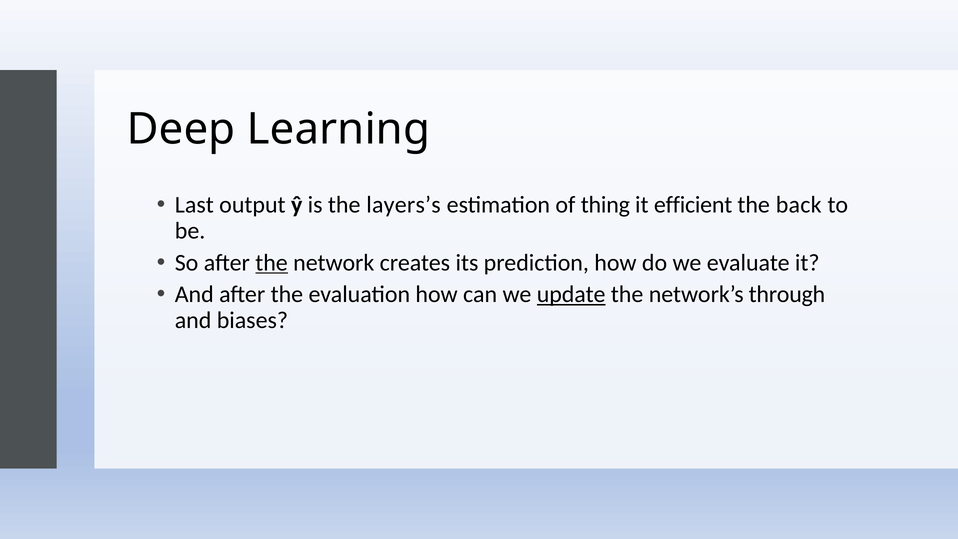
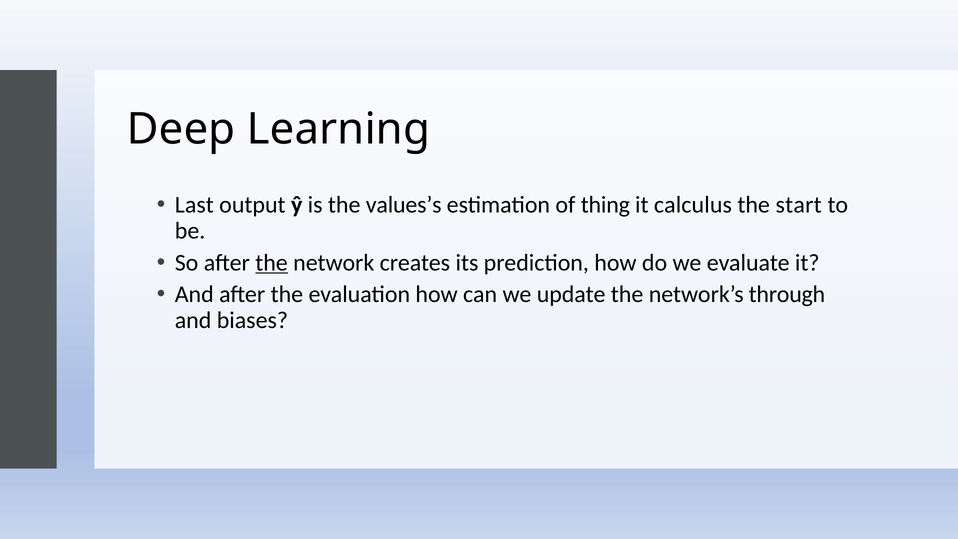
layers’s: layers’s -> values’s (404, 205)
efficient: efficient -> calculus (693, 205)
back: back -> start (799, 205)
update underline: present -> none (571, 294)
